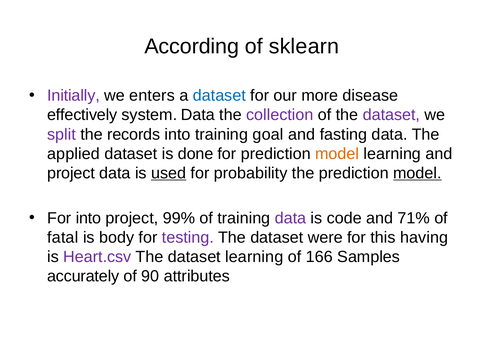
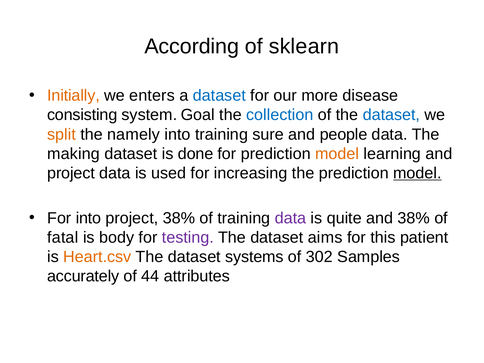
Initially colour: purple -> orange (74, 96)
effectively: effectively -> consisting (82, 115)
system Data: Data -> Goal (198, 115)
collection colour: purple -> blue (280, 115)
dataset colour: purple -> blue (391, 115)
split colour: purple -> orange (62, 134)
records: records -> namely (134, 134)
goal: goal -> sure (268, 134)
fasting: fasting -> people (344, 134)
applied: applied -> making (74, 154)
used underline: present -> none (169, 173)
probability: probability -> increasing (251, 173)
project 99%: 99% -> 38% (179, 218)
code: code -> quite (344, 218)
and 71%: 71% -> 38% (414, 218)
were: were -> aims (325, 238)
having: having -> patient (424, 238)
Heart.csv colour: purple -> orange (97, 257)
dataset learning: learning -> systems (254, 257)
166: 166 -> 302 (319, 257)
90: 90 -> 44 (150, 276)
